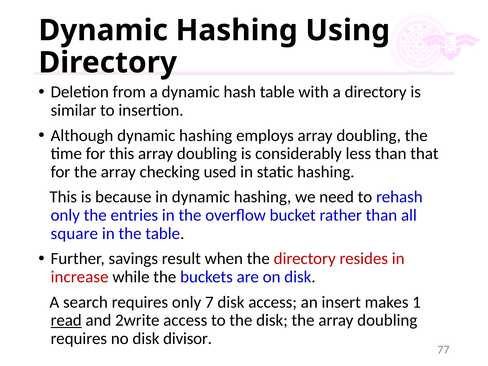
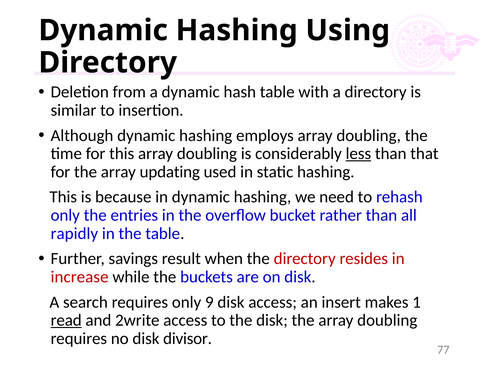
less underline: none -> present (358, 154)
checking: checking -> updating (170, 172)
square: square -> rapidly (74, 234)
7: 7 -> 9 (209, 302)
